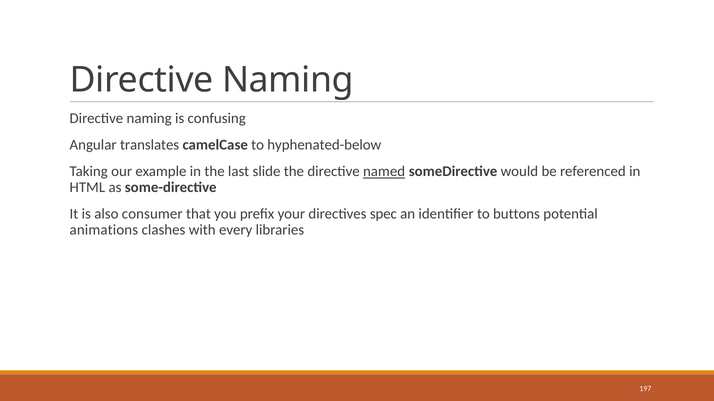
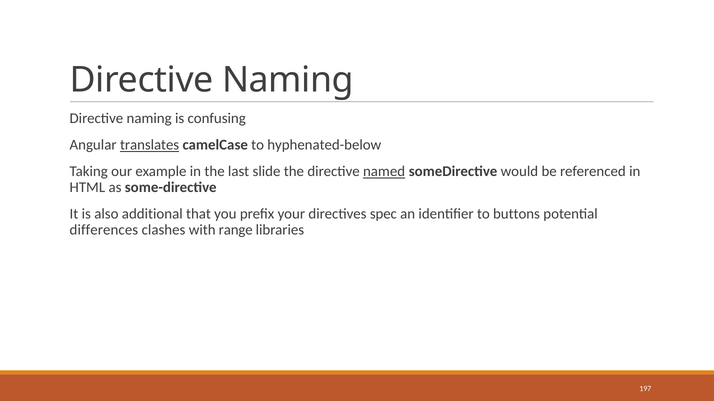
translates underline: none -> present (150, 145)
consumer: consumer -> additional (152, 214)
animations: animations -> differences (104, 230)
every: every -> range (236, 230)
